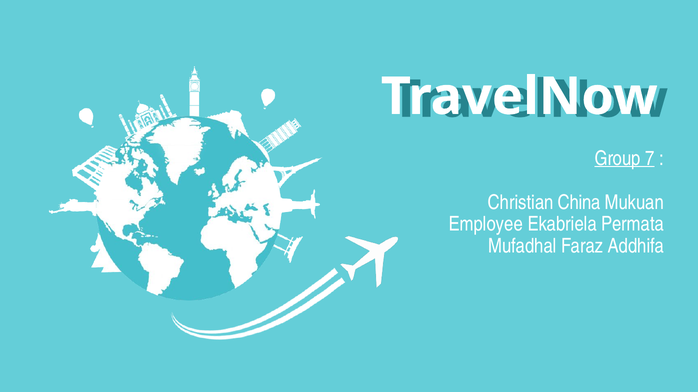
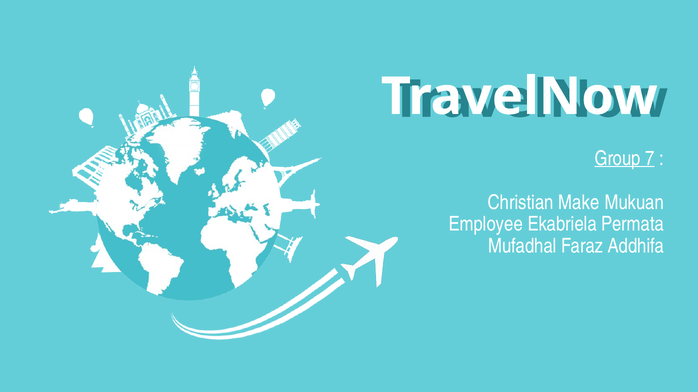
China: China -> Make (579, 203)
